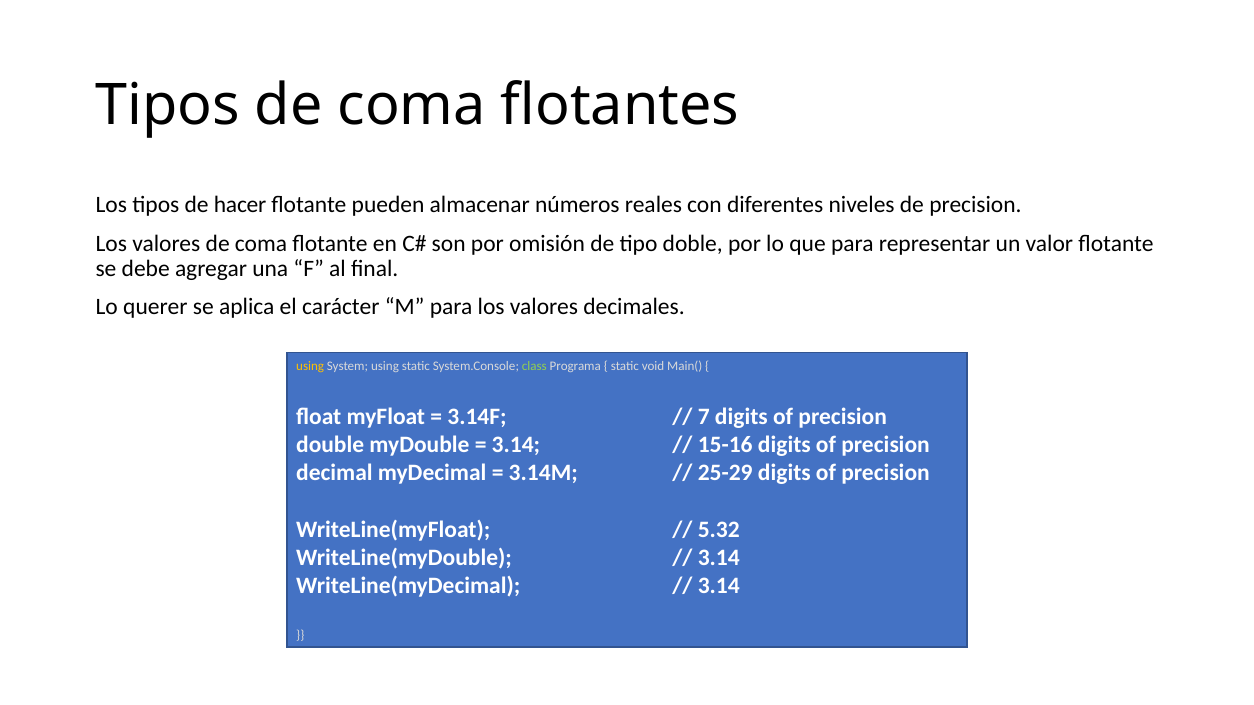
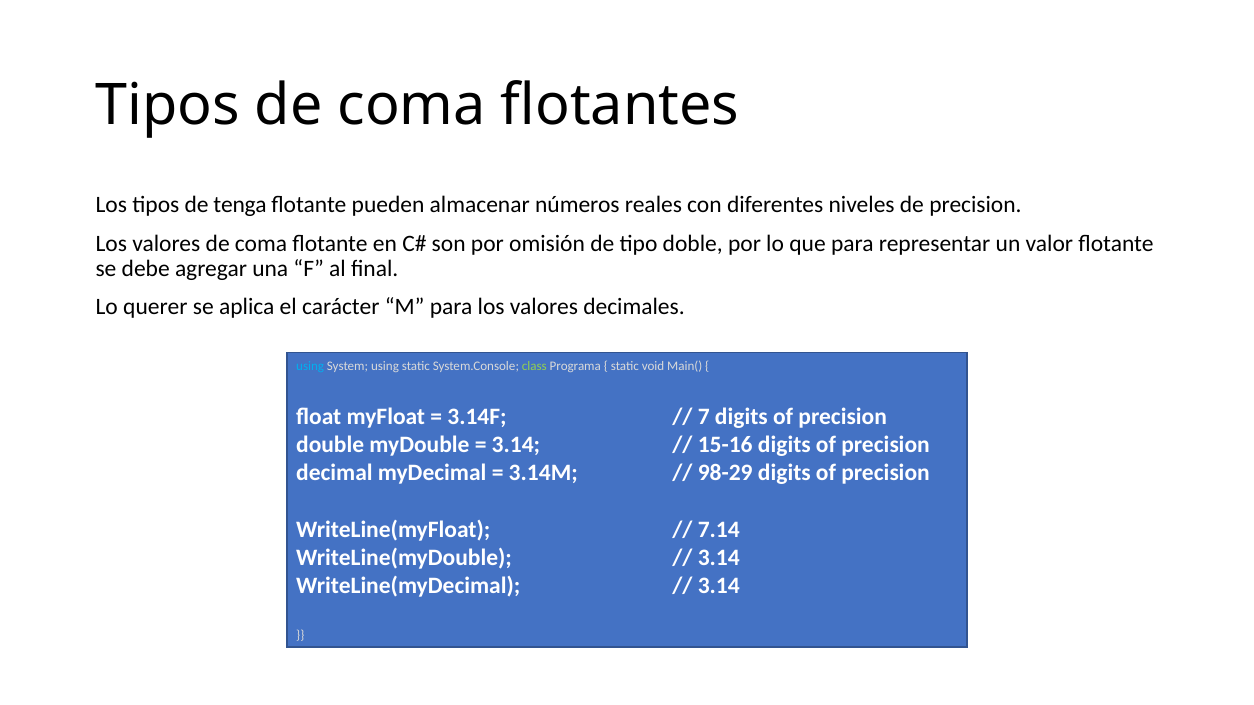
hacer: hacer -> tenga (240, 205)
using colour: yellow -> light blue (310, 366)
25-29: 25-29 -> 98-29 (725, 473)
5.32: 5.32 -> 7.14 (719, 530)
